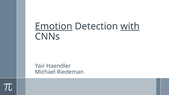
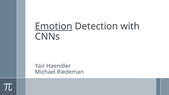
with underline: present -> none (130, 26)
